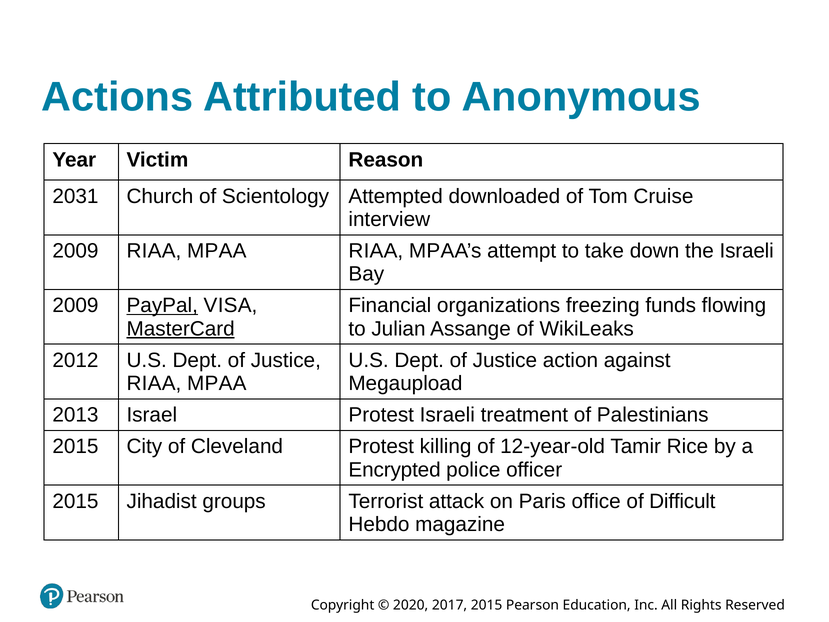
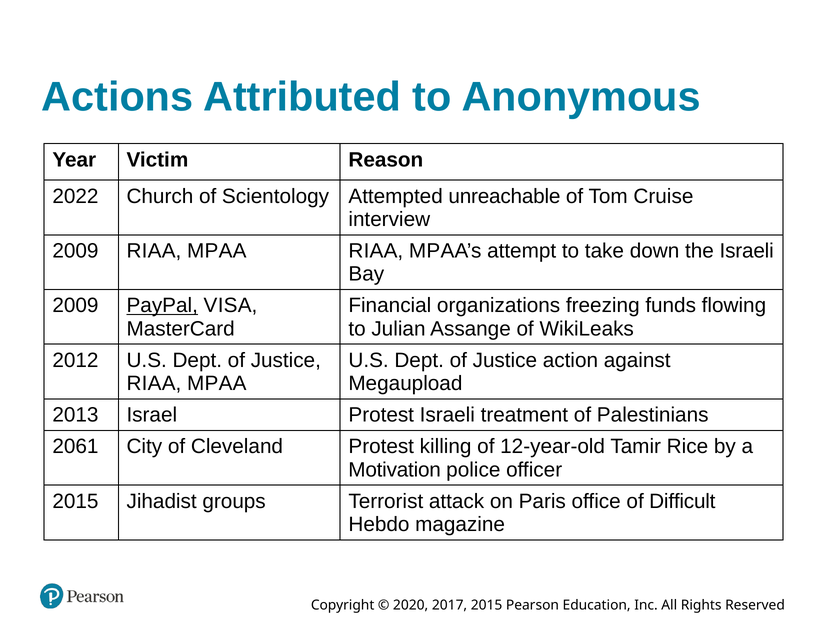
2031: 2031 -> 2022 (75, 196)
downloaded: downloaded -> unreachable (504, 196)
MasterCard underline: present -> none (181, 329)
2015: 2015 -> 2061 (75, 446)
Encrypted: Encrypted -> Motivation (395, 470)
